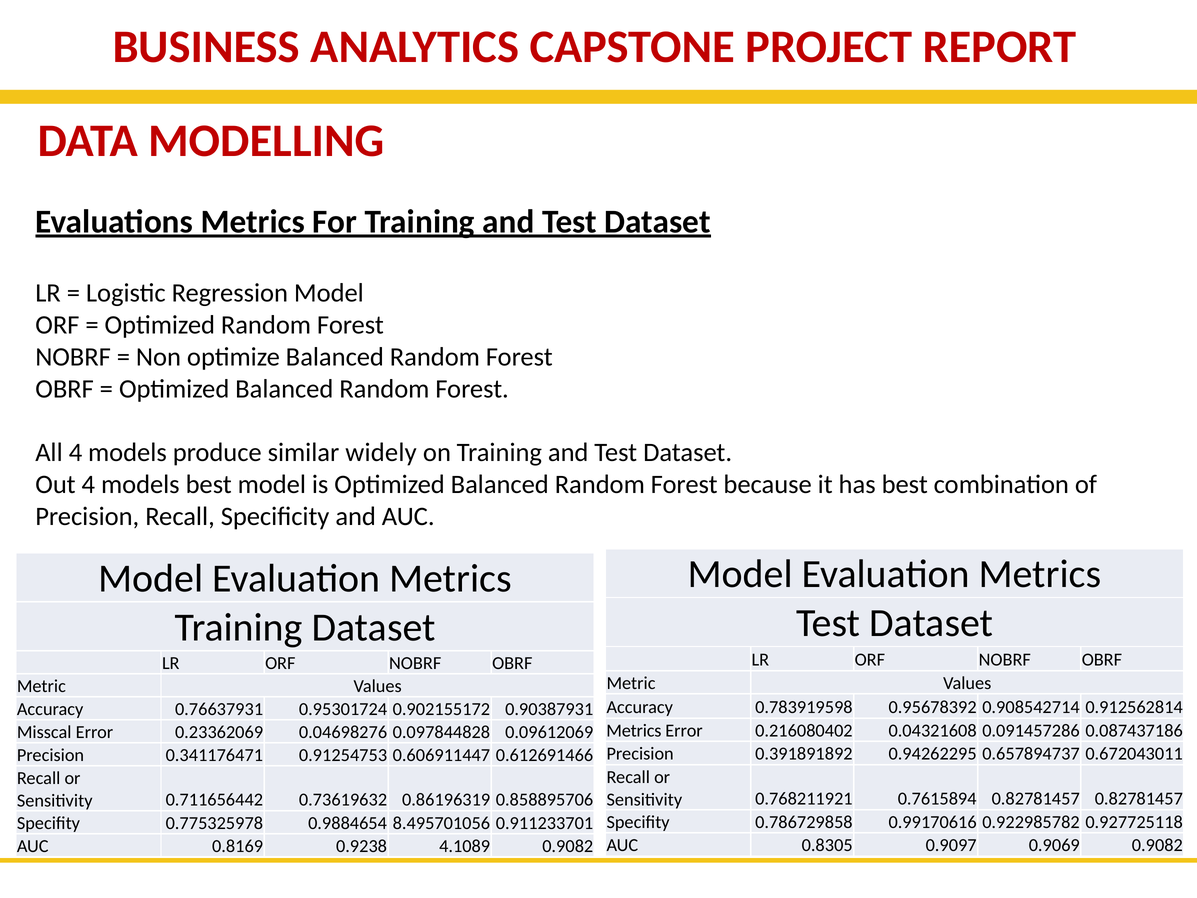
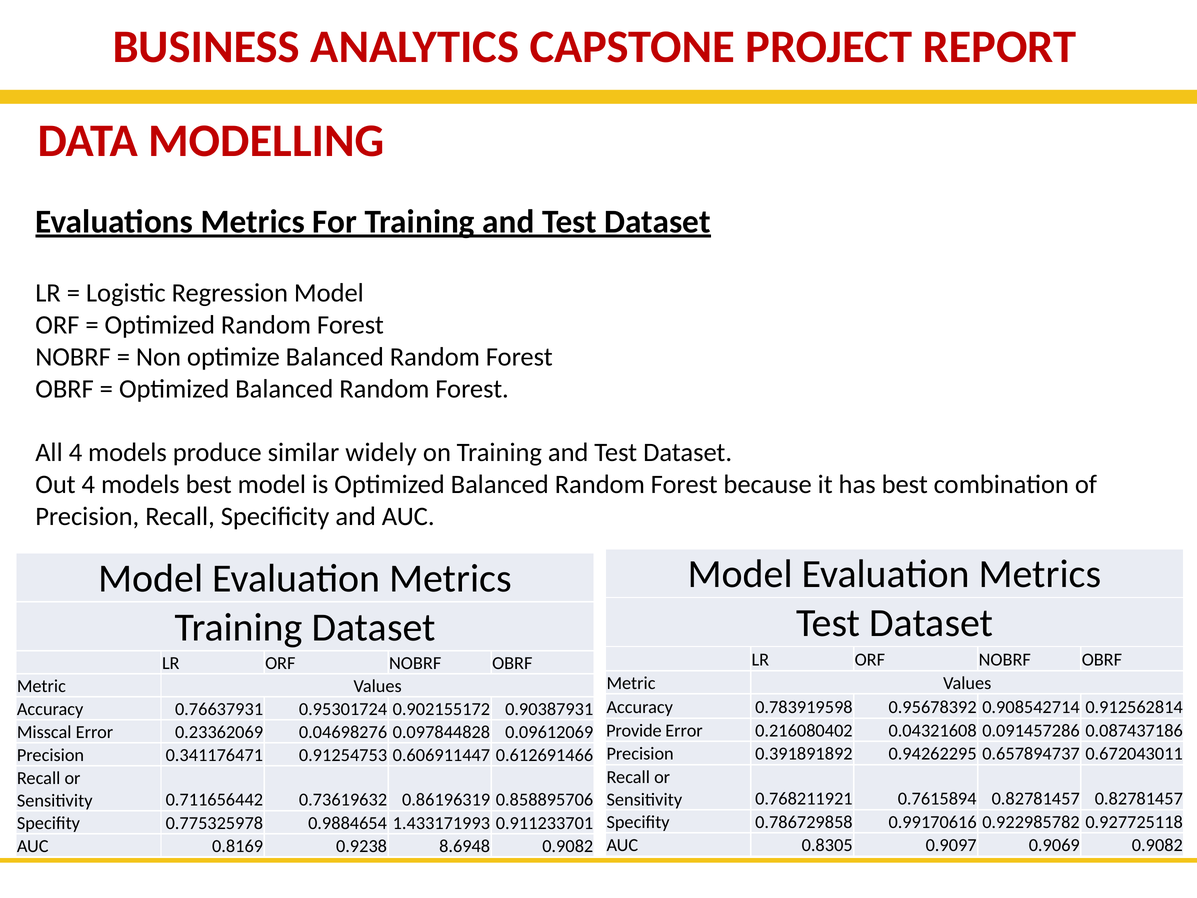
Metrics: Metrics -> Provide (634, 730)
8.495701056: 8.495701056 -> 1.433171993 (441, 823)
4.1089: 4.1089 -> 8.6948 (465, 846)
